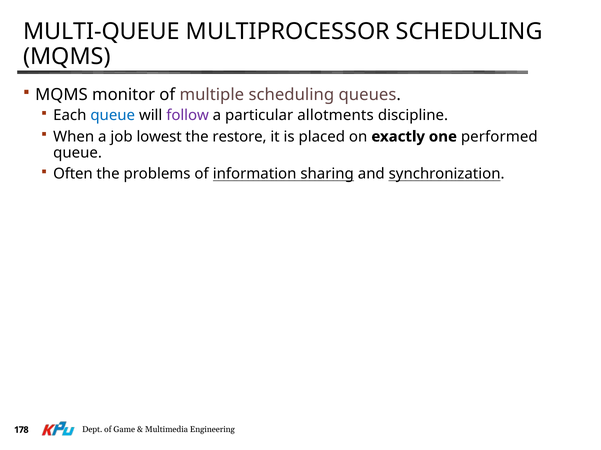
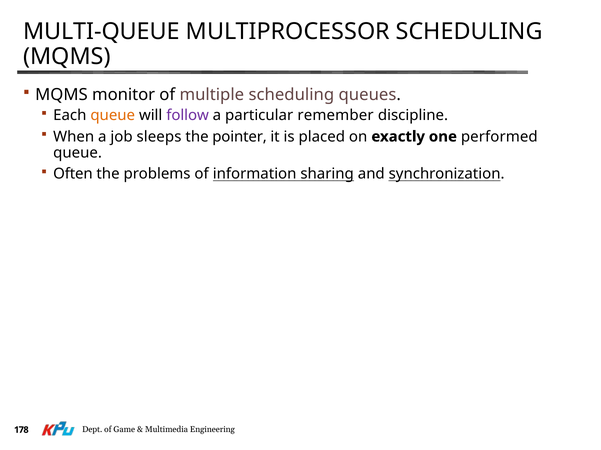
queue colour: blue -> orange (113, 116)
allotments: allotments -> remember (336, 116)
lowest: lowest -> sleeps (159, 137)
restore: restore -> pointer (240, 137)
